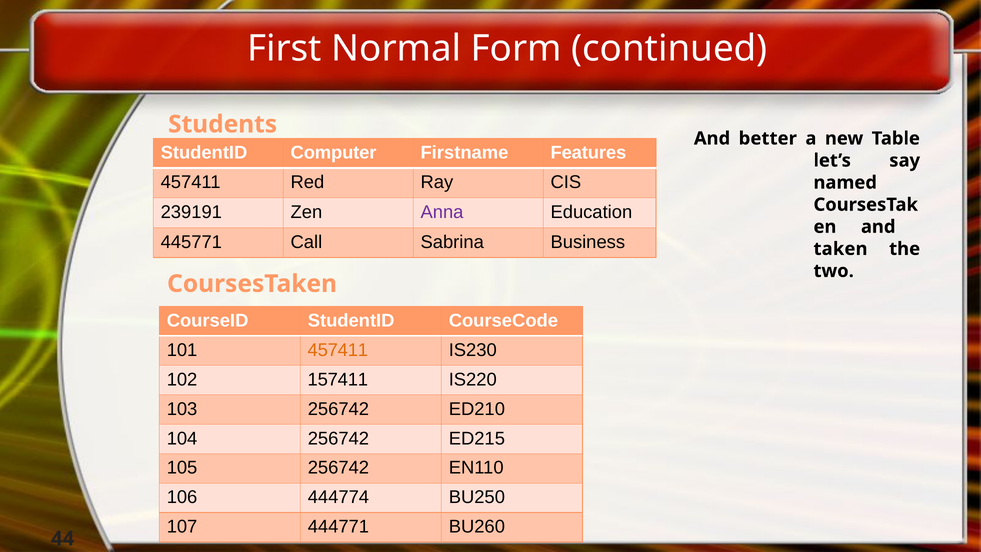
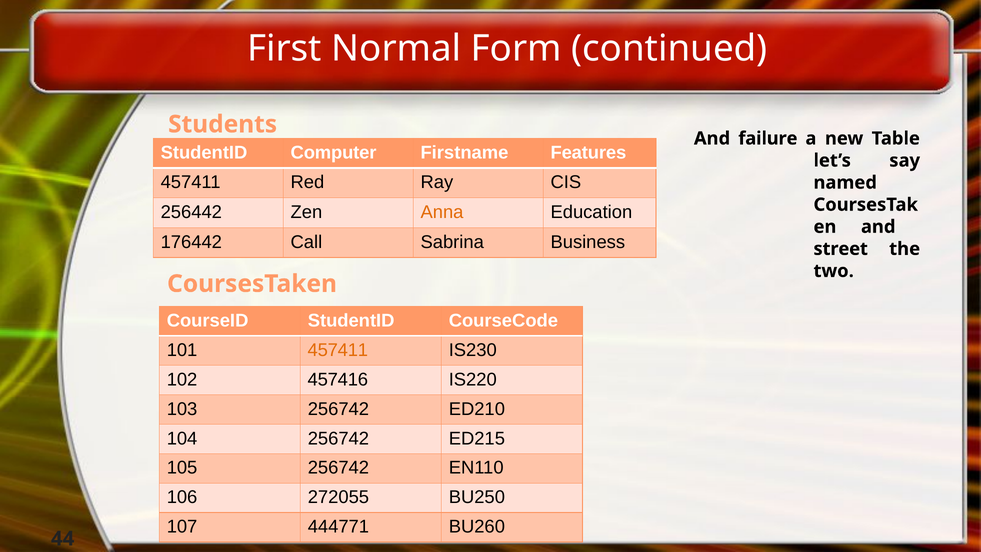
better: better -> failure (768, 138)
239191: 239191 -> 256442 (191, 212)
Anna colour: purple -> orange (442, 212)
445771: 445771 -> 176442 (191, 242)
taken: taken -> street (841, 249)
157411: 157411 -> 457416 (338, 379)
444774: 444774 -> 272055 (338, 497)
